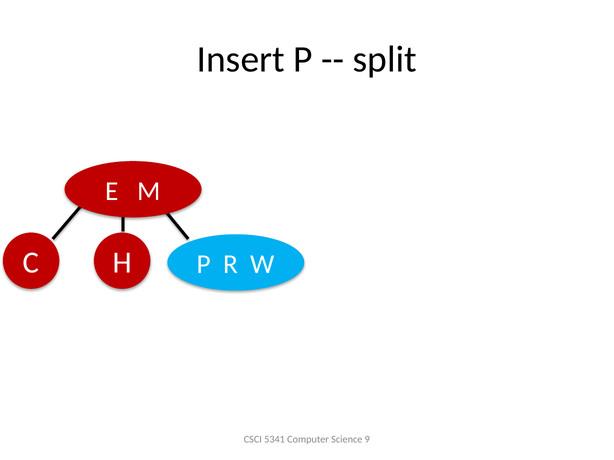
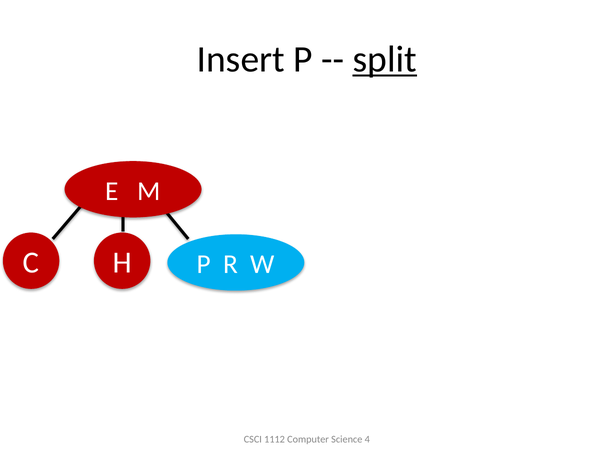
split underline: none -> present (385, 59)
5341: 5341 -> 1112 (275, 440)
9: 9 -> 4 (367, 440)
